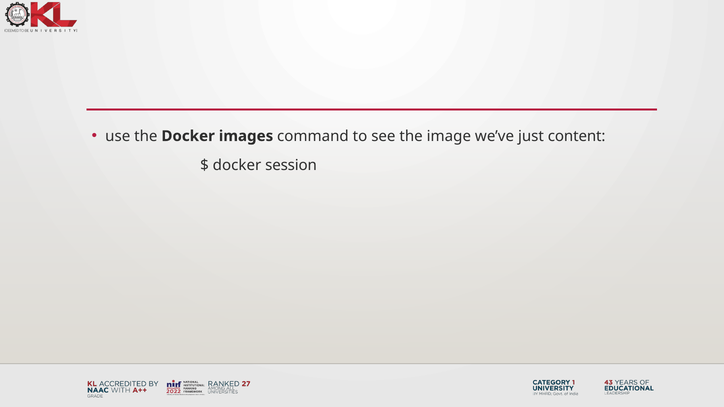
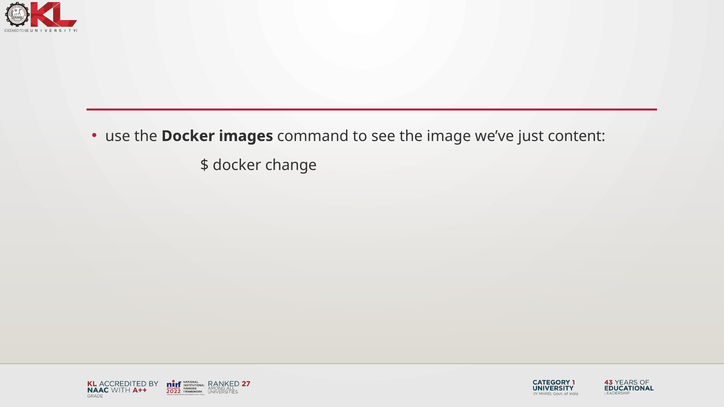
session: session -> change (291, 165)
